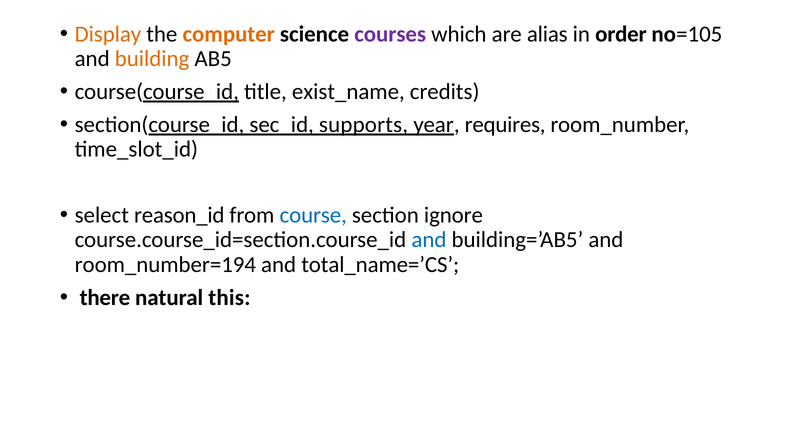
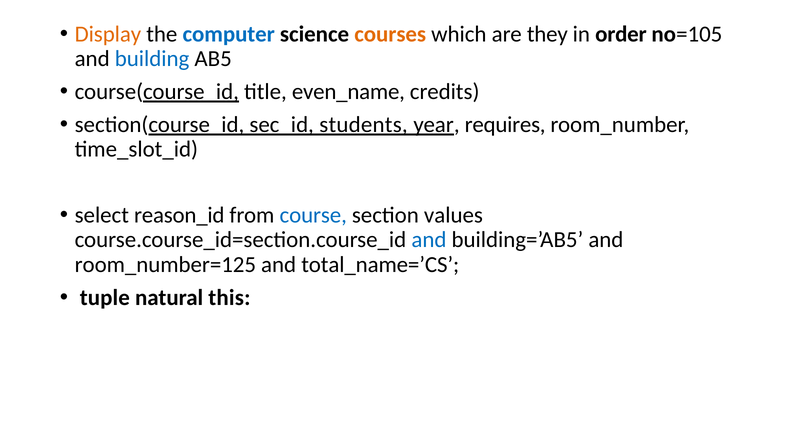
computer colour: orange -> blue (229, 34)
courses colour: purple -> orange (390, 34)
alias: alias -> they (547, 34)
building colour: orange -> blue (152, 59)
exist_name: exist_name -> even_name (348, 92)
supports: supports -> students (364, 125)
ignore: ignore -> values (453, 215)
room_number=194: room_number=194 -> room_number=125 (165, 265)
there: there -> tuple (105, 298)
